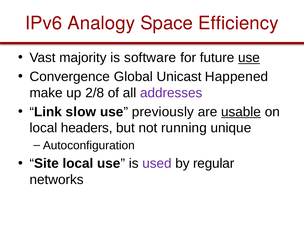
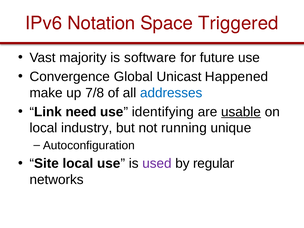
Analogy: Analogy -> Notation (101, 23)
Efficiency: Efficiency -> Triggered (238, 23)
use underline: present -> none (249, 58)
2/8: 2/8 -> 7/8 (95, 93)
addresses colour: purple -> blue (171, 93)
slow: slow -> need (81, 112)
previously: previously -> identifying (163, 112)
headers: headers -> industry (87, 128)
